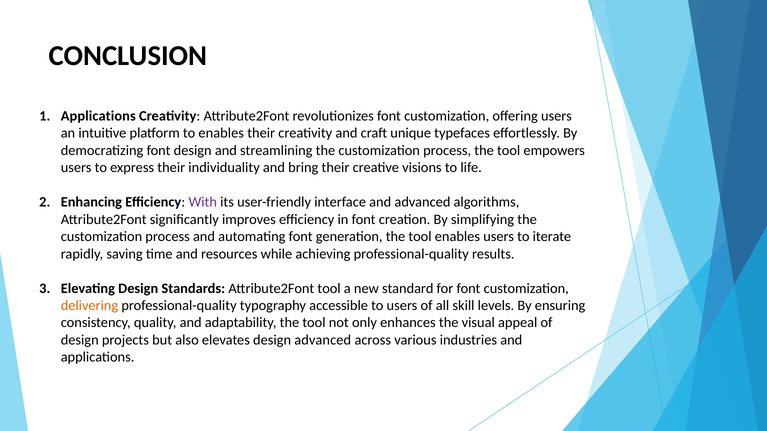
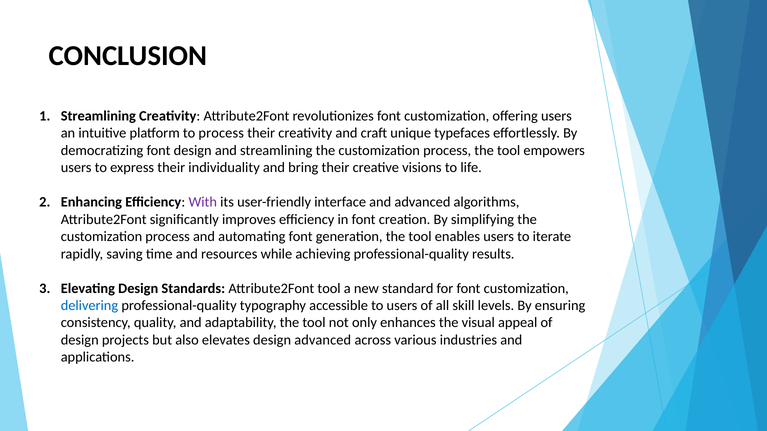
Applications: Applications -> Streamlining (98, 116)
to enables: enables -> process (221, 133)
delivering colour: orange -> blue (89, 306)
